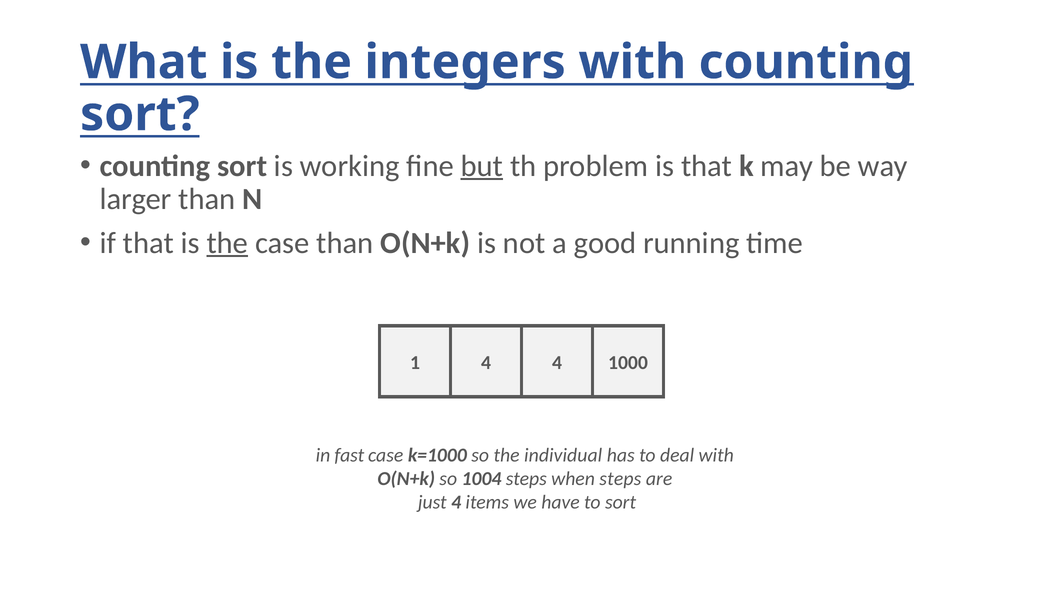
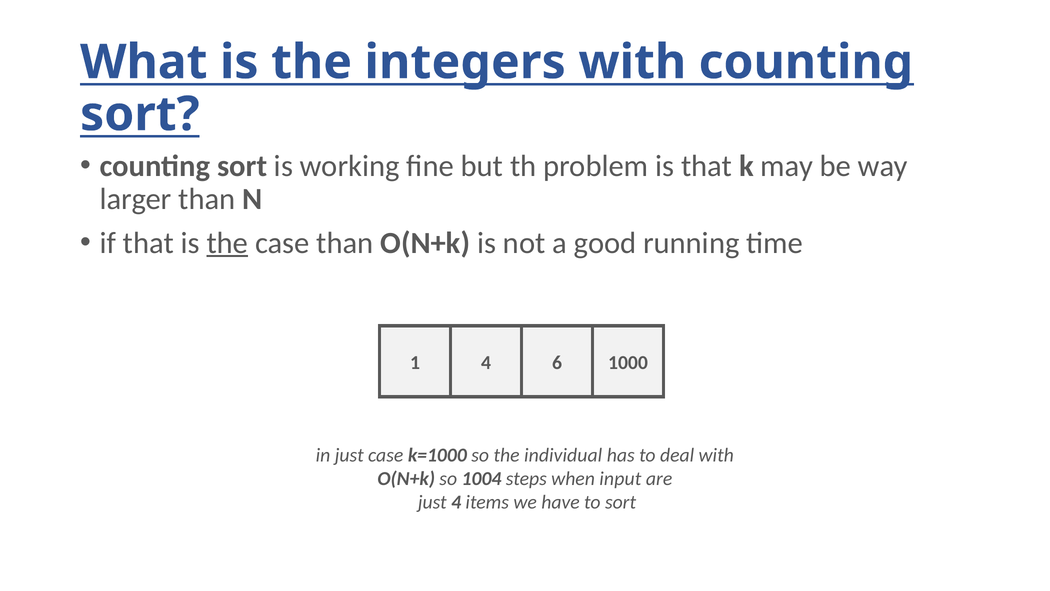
but underline: present -> none (482, 166)
4 4: 4 -> 6 (557, 363)
in fast: fast -> just (349, 455)
when steps: steps -> input (620, 478)
